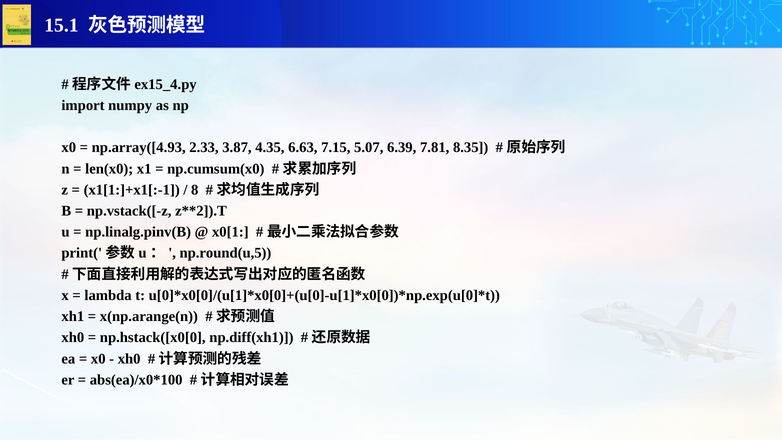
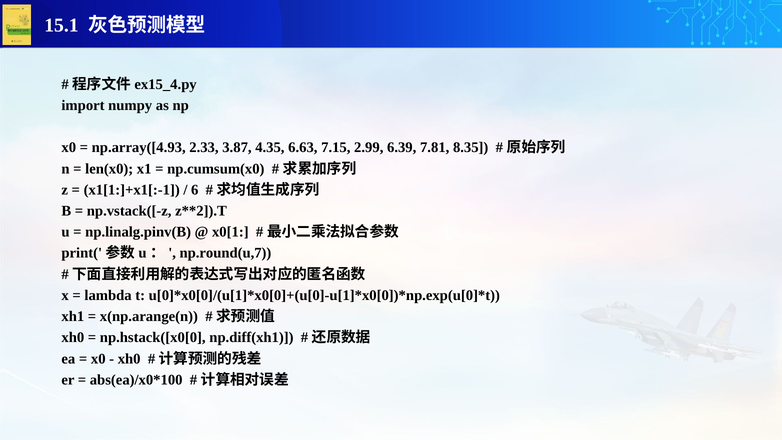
5.07: 5.07 -> 2.99 (369, 148)
8: 8 -> 6 (195, 190)
np.round(u,5: np.round(u,5 -> np.round(u,7 (225, 253)
